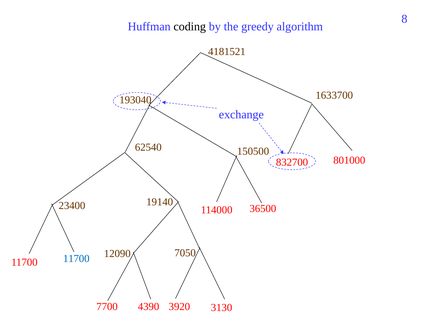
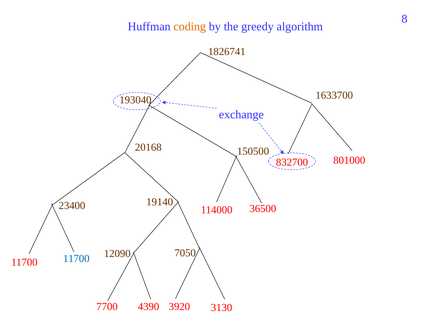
coding colour: black -> orange (190, 26)
4181521: 4181521 -> 1826741 (227, 52)
62540: 62540 -> 20168 (148, 147)
